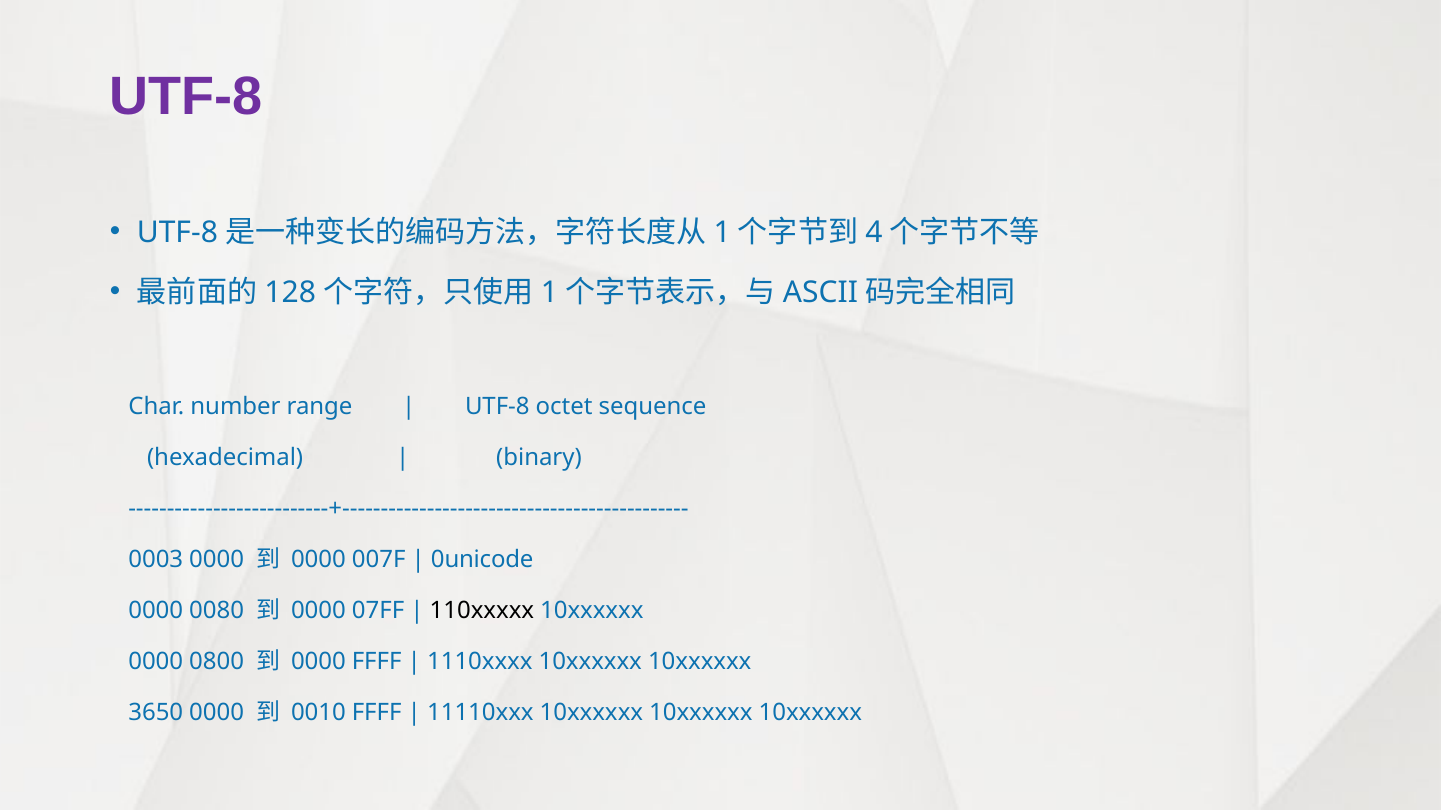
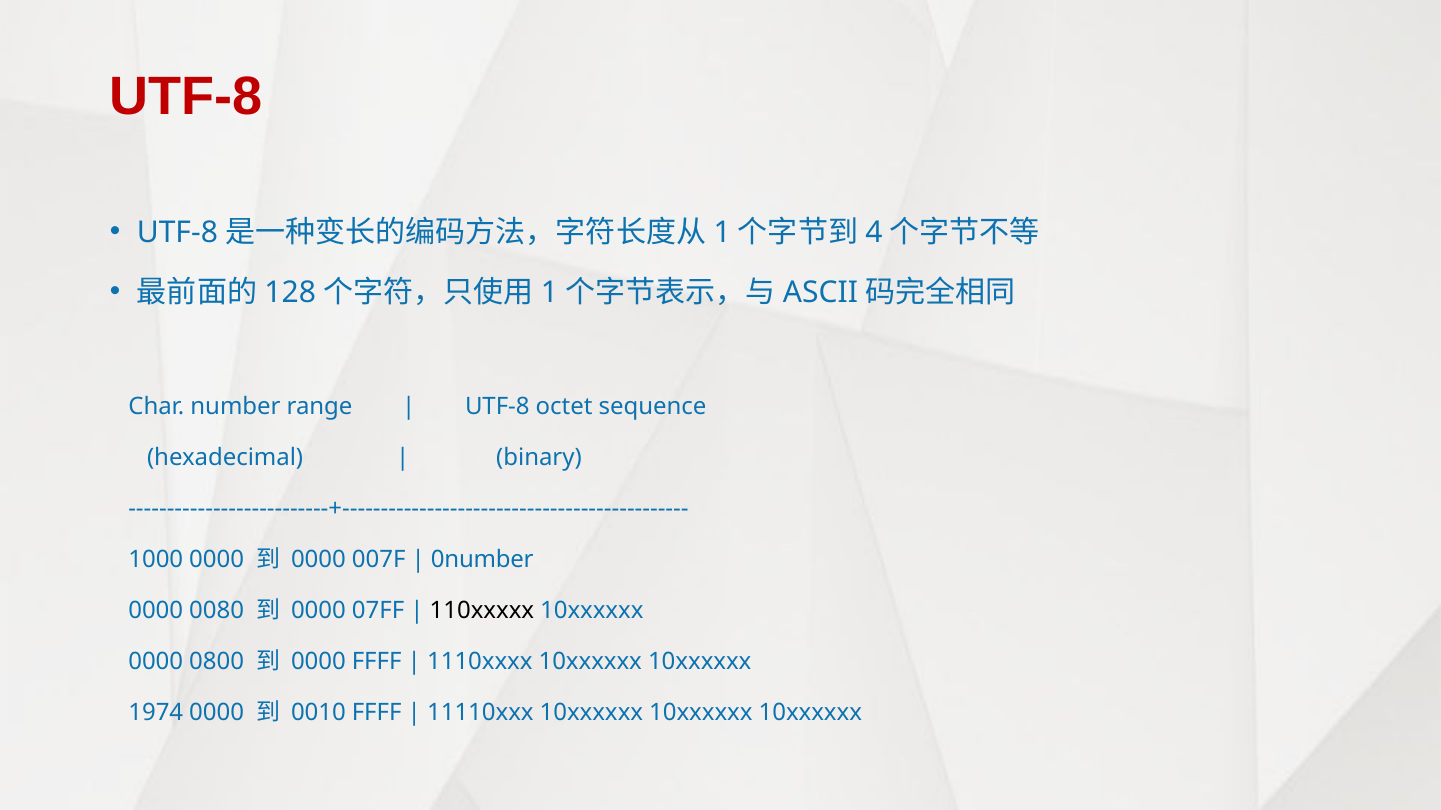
UTF-8 colour: purple -> red (186, 97)
0003: 0003 -> 1000 (156, 560)
0unicode: 0unicode -> 0number (482, 560)
3650: 3650 -> 1974 (156, 713)
